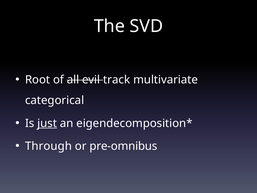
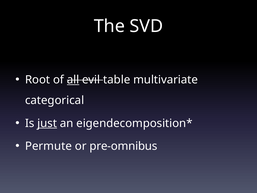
all underline: none -> present (73, 80)
track: track -> table (117, 80)
Through: Through -> Permute (48, 146)
